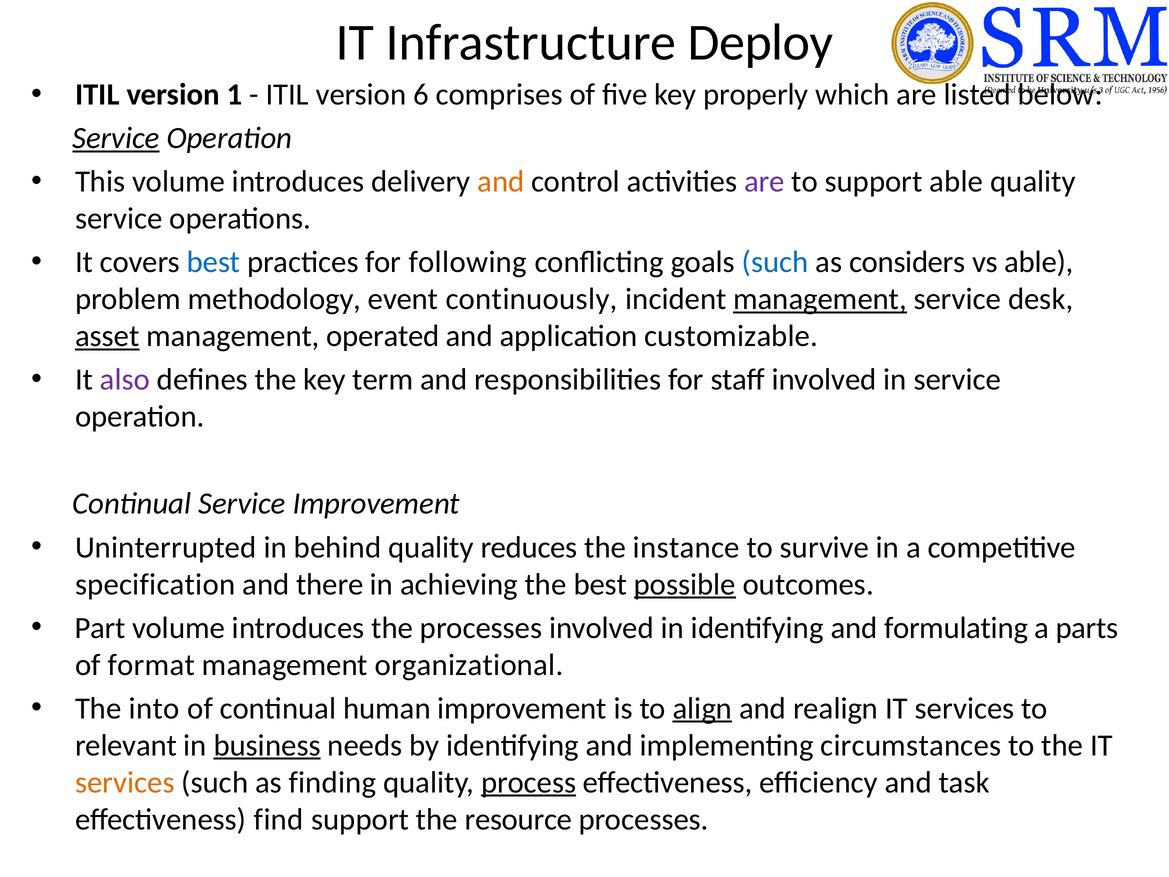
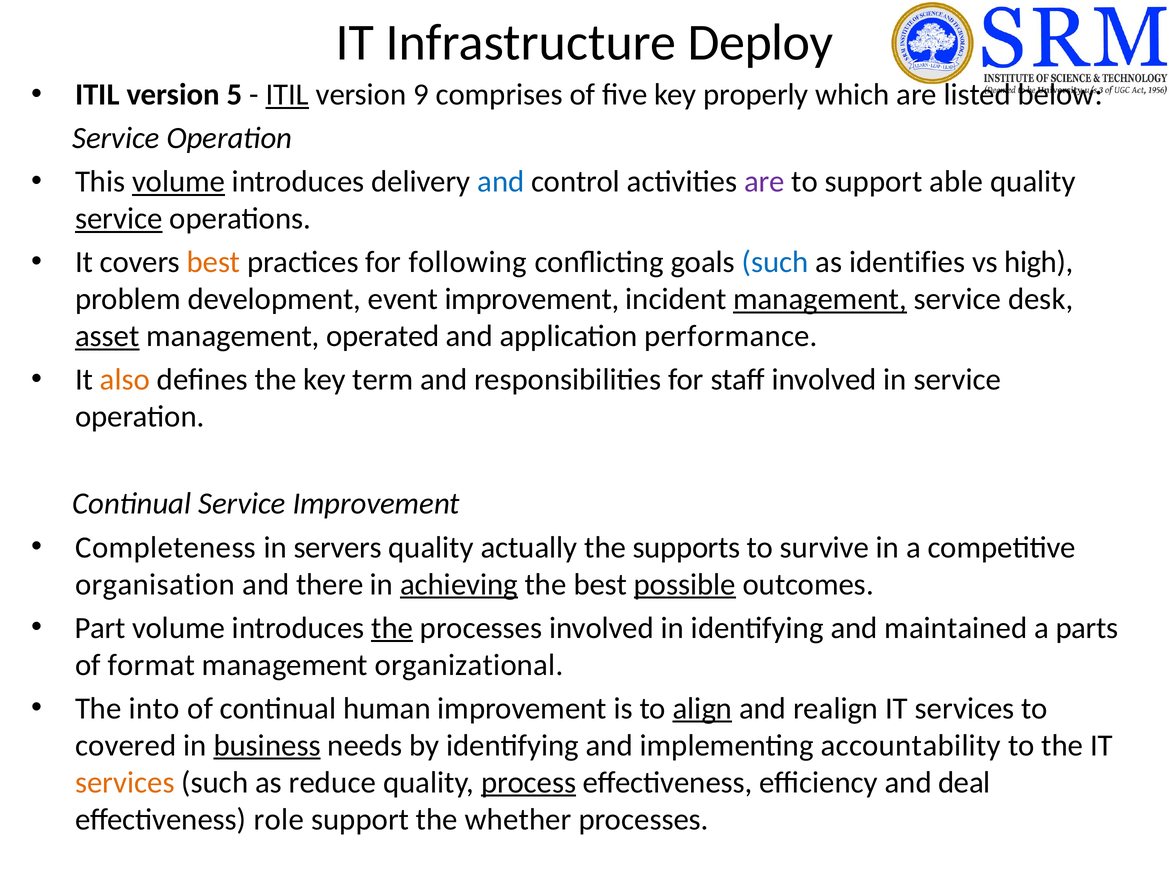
1: 1 -> 5 (234, 95)
ITIL underline: none -> present (287, 95)
6: 6 -> 9 (421, 95)
Service underline: present -> none (116, 138)
volume underline: none -> present (179, 182)
and colour: orange -> blue (501, 182)
service underline: none -> present (119, 219)
best colour: blue -> orange (213, 262)
considers: considers -> identifies (907, 262)
vs able: able -> high (1039, 262)
methodology: methodology -> development (274, 299)
event continuously: continuously -> improvement (532, 299)
customizable: customizable -> performance (731, 336)
also colour: purple -> orange (125, 380)
Uninterrupted: Uninterrupted -> Completeness (166, 547)
behind: behind -> servers (338, 547)
reduces: reduces -> actually (529, 547)
instance: instance -> supports (687, 547)
specification: specification -> organisation (155, 584)
achieving underline: none -> present (459, 584)
the underline: none -> present (392, 628)
formulating: formulating -> maintained (956, 628)
relevant: relevant -> covered (126, 745)
circumstances: circumstances -> accountability (911, 745)
finding: finding -> reduce (332, 782)
task: task -> deal (964, 782)
find: find -> role (279, 819)
resource: resource -> whether (518, 819)
